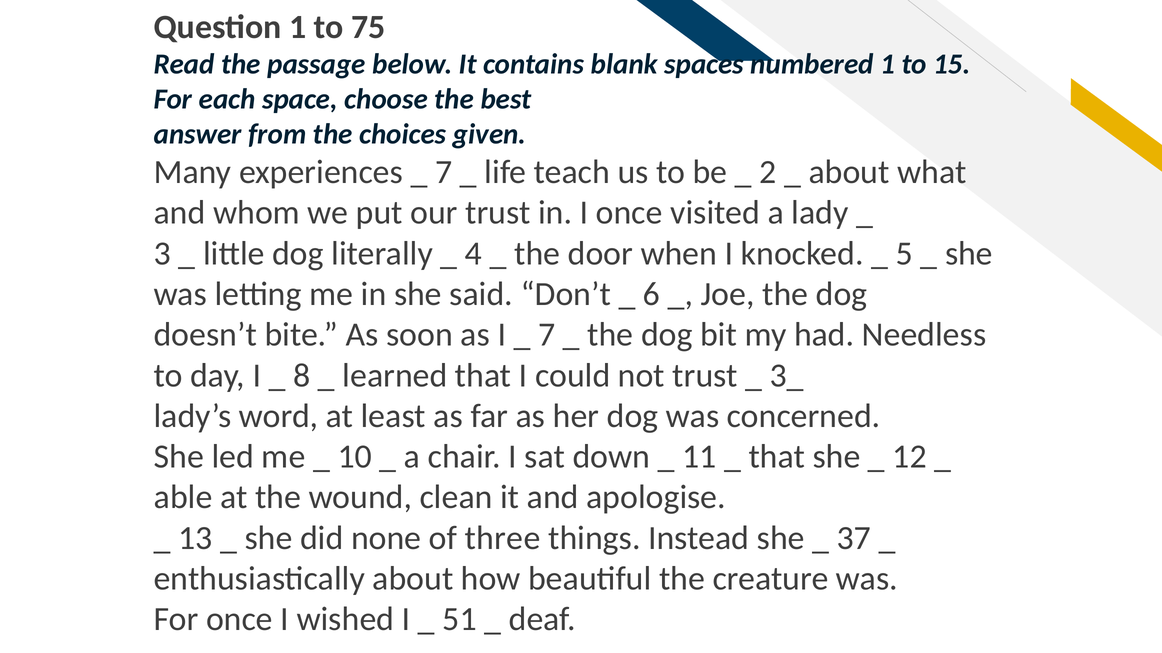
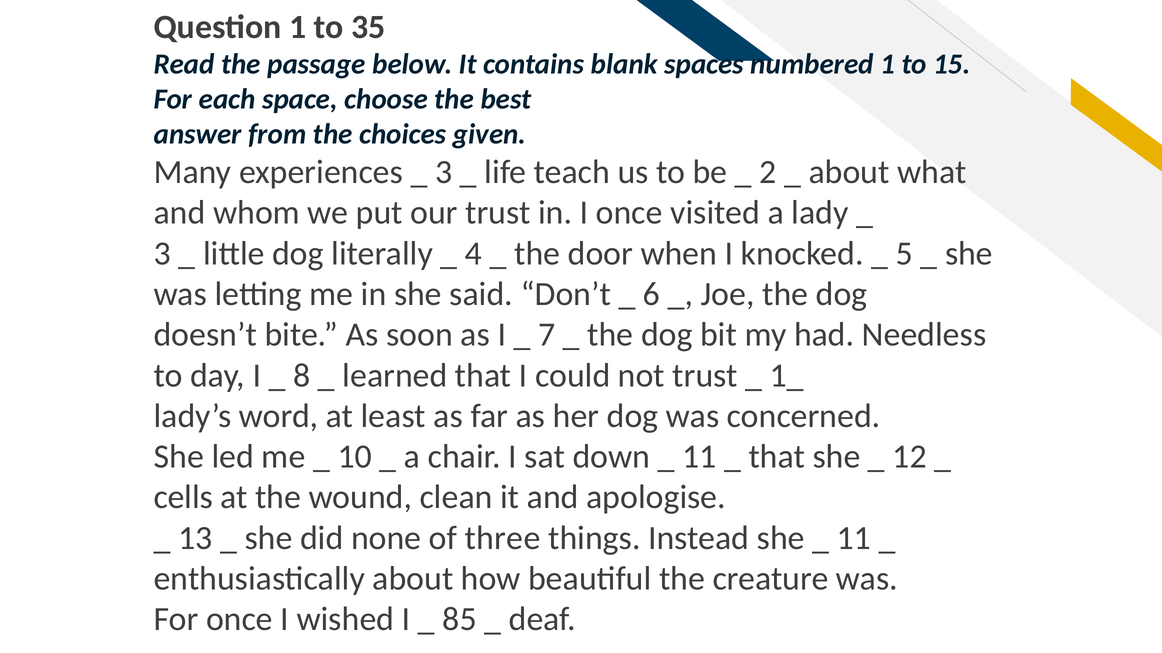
75: 75 -> 35 (368, 27)
7: 7 -> 3 (444, 172)
3_: 3_ -> 1_ (787, 376)
able: able -> cells (183, 498)
37: 37 -> 11 (854, 538)
51: 51 -> 85 (460, 620)
